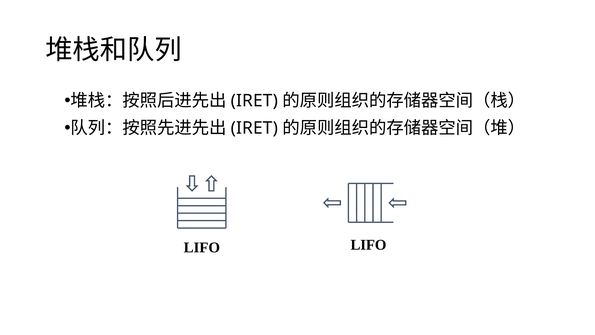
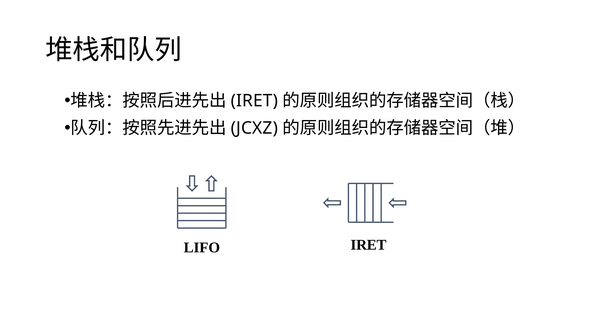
IRET: IRET -> JCXZ (254, 128)
LIFO LIFO: LIFO -> IRET (369, 245)
